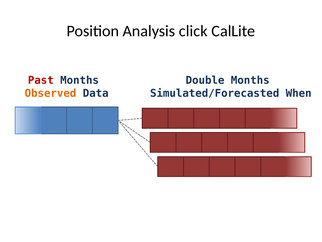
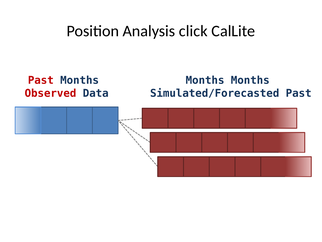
Double: Double -> Months (205, 80)
Observed colour: orange -> red (50, 93)
Simulated/Forecasted When: When -> Past (299, 93)
